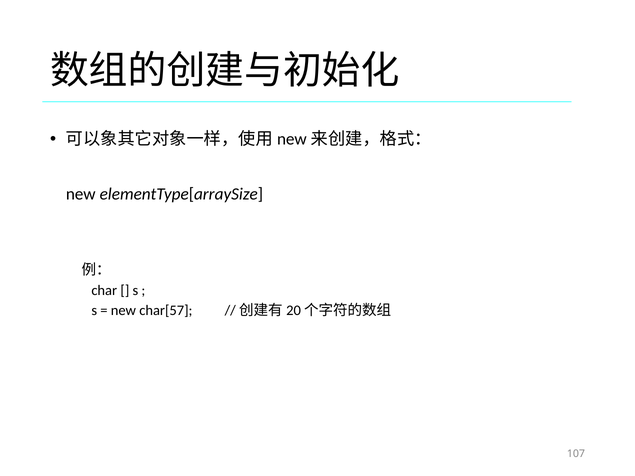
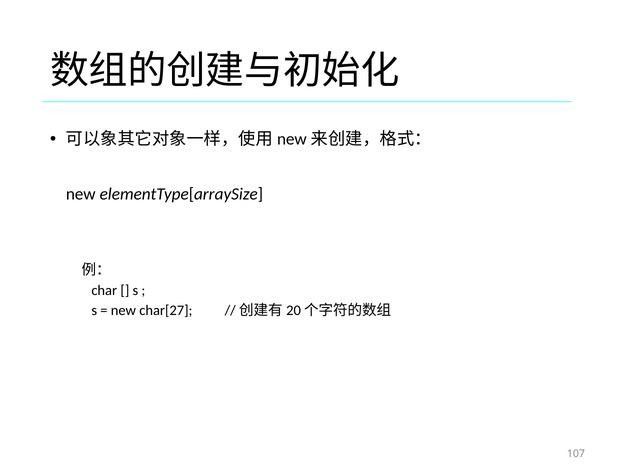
char[57: char[57 -> char[27 (166, 310)
